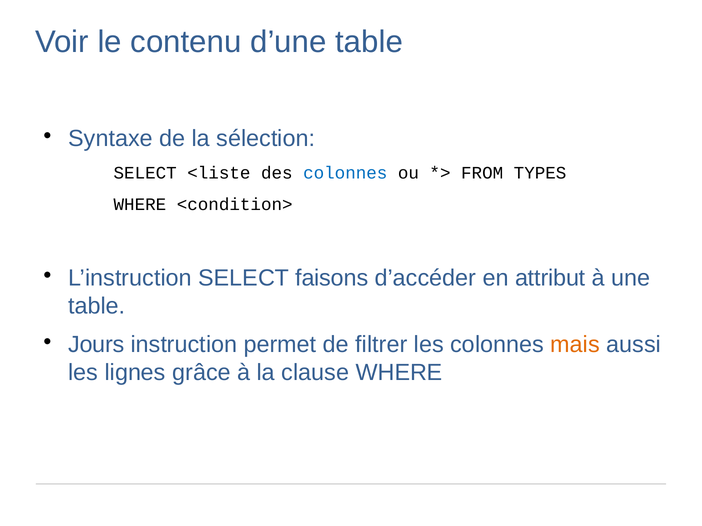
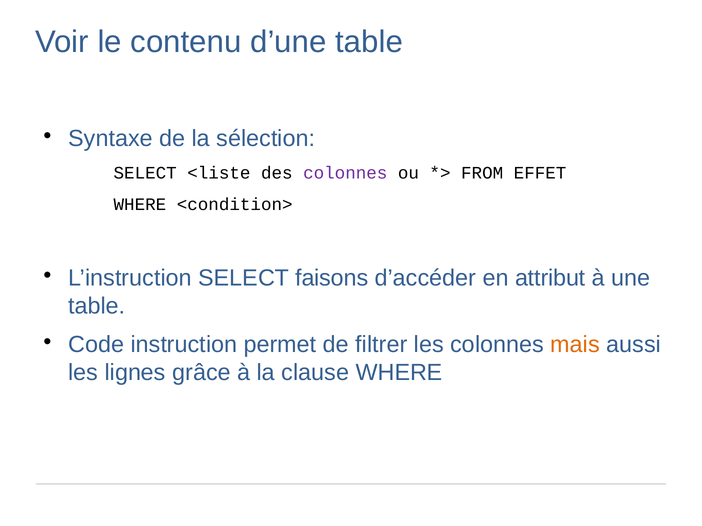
colonnes colour: blue -> purple (345, 173)
TYPES: TYPES -> EFFET (540, 173)
Jours: Jours -> Code (96, 345)
